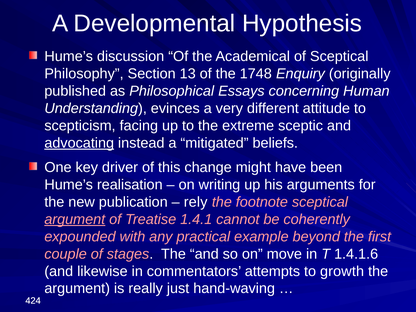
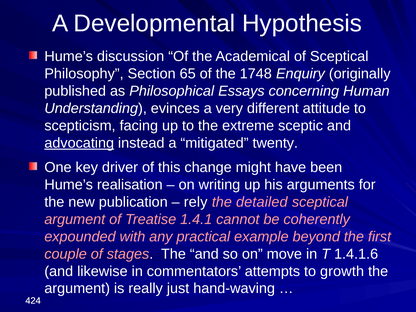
13: 13 -> 65 (188, 74)
beliefs: beliefs -> twenty (275, 143)
footnote: footnote -> detailed (262, 202)
argument underline: present -> none (75, 219)
